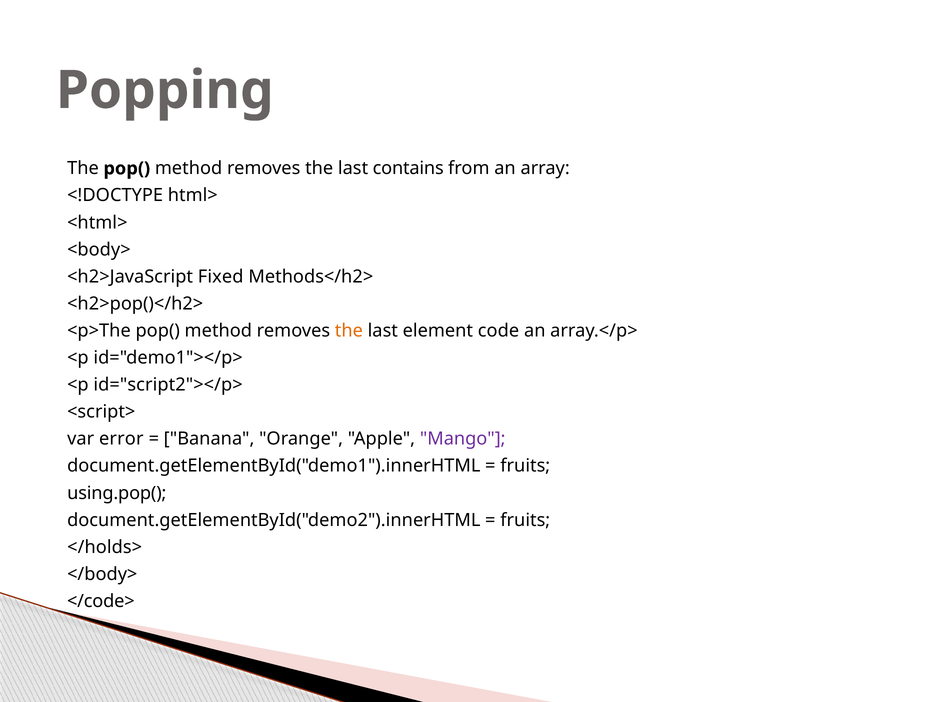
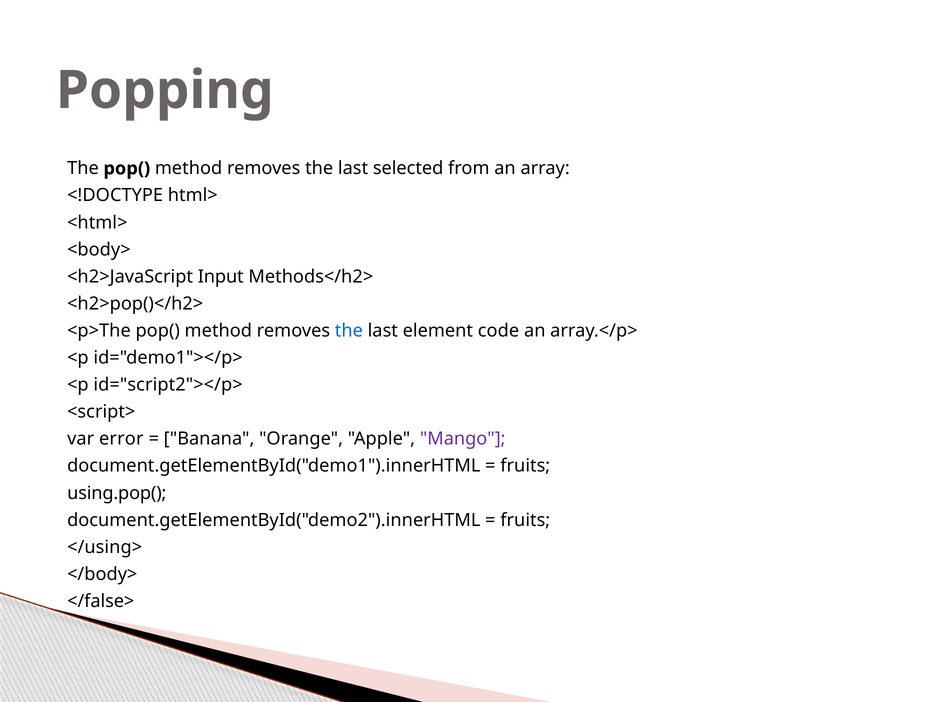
contains: contains -> selected (408, 168)
Fixed: Fixed -> Input (221, 276)
the colour: orange -> blue (349, 330)
</holds>: </holds> -> </using> (105, 547)
</code>: </code> -> </false> (101, 601)
